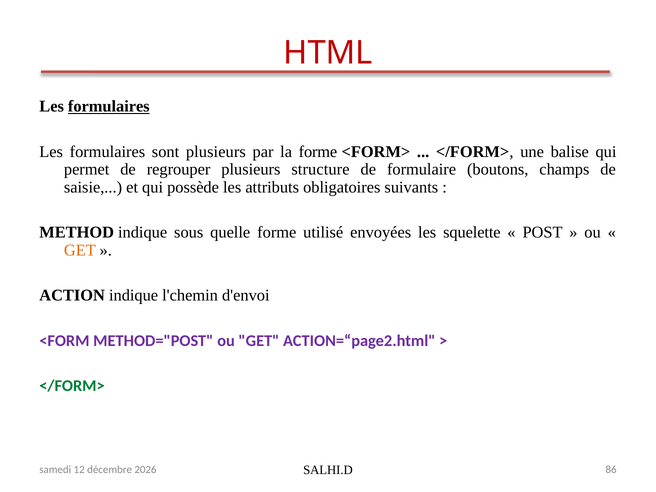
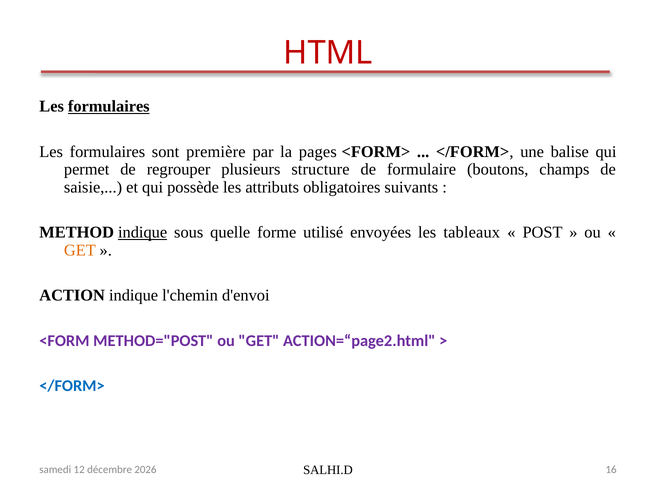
sont plusieurs: plusieurs -> première (216, 152)
la forme: forme -> pages (318, 152)
indique underline: none -> present (143, 232)
squelette: squelette -> tableaux (472, 232)
</FORM> colour: green -> blue (72, 386)
86: 86 -> 16 (611, 470)
